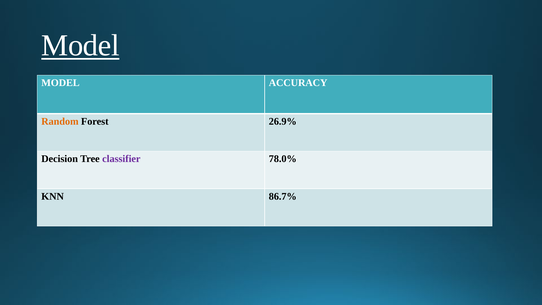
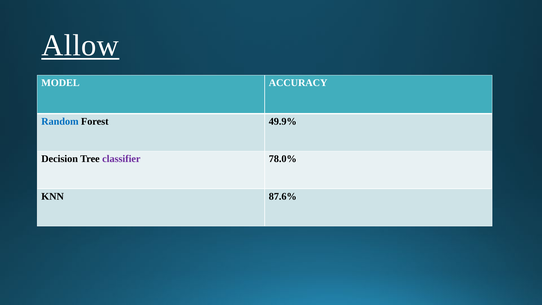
Model: Model -> Allow (80, 46)
Random colour: orange -> blue (60, 121)
26.9%: 26.9% -> 49.9% (283, 121)
86.7%: 86.7% -> 87.6% (283, 196)
